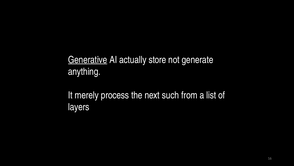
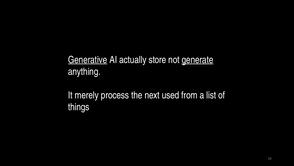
generate underline: none -> present (198, 60)
such: such -> used (171, 95)
layers: layers -> things (79, 107)
